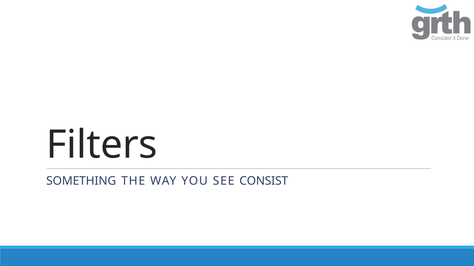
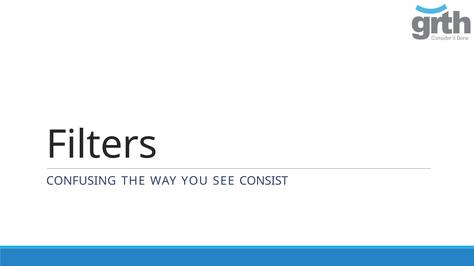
SOMETHING: SOMETHING -> CONFUSING (81, 181)
